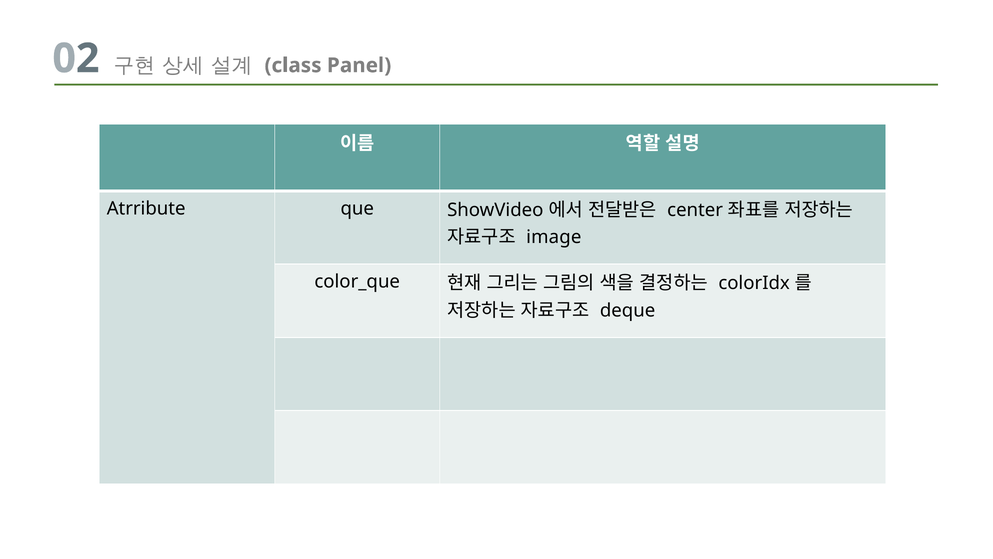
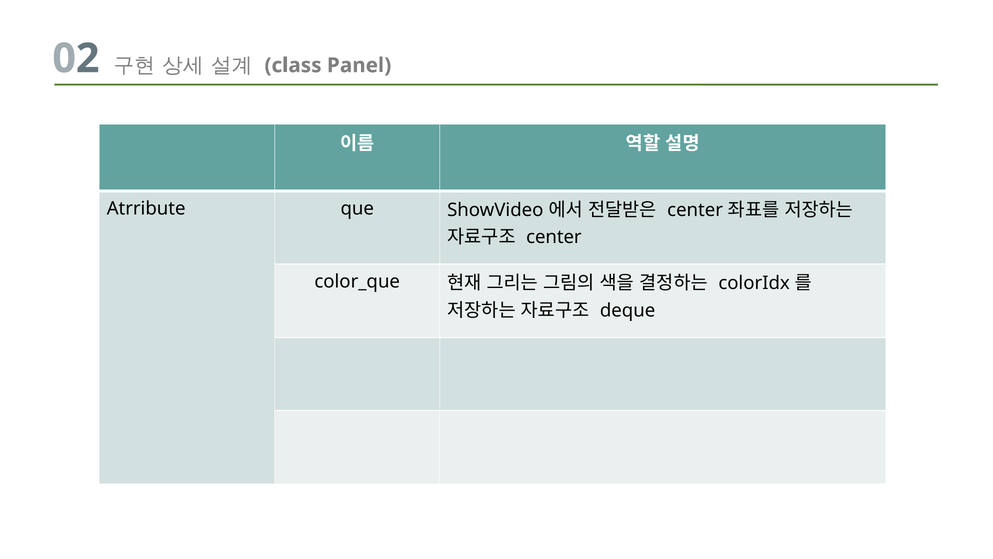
image: image -> center (554, 237)
